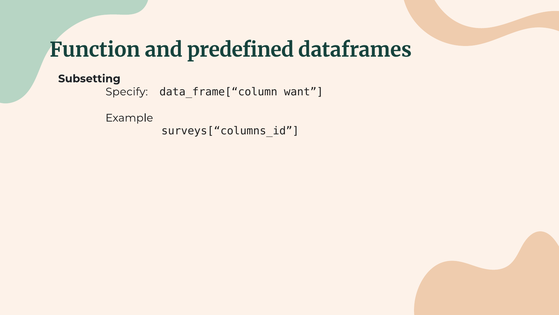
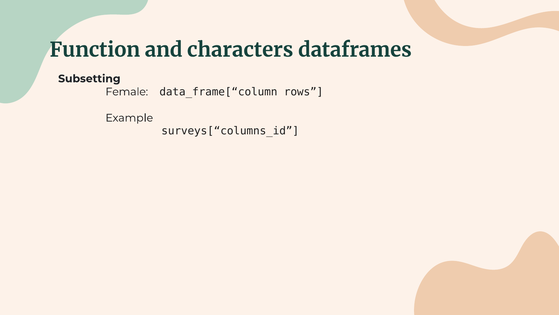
predefined: predefined -> characters (240, 50)
Specify: Specify -> Female (127, 92)
want: want -> rows (304, 92)
